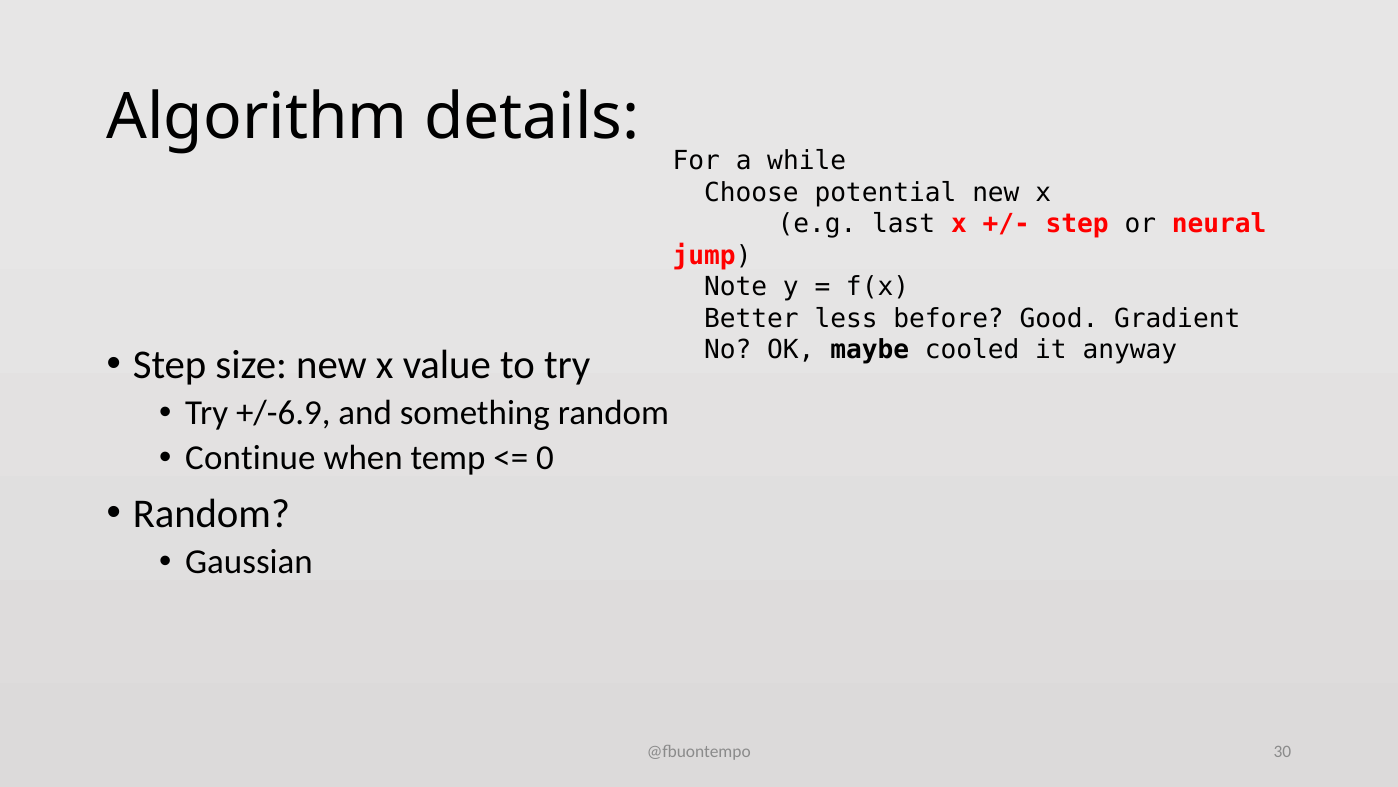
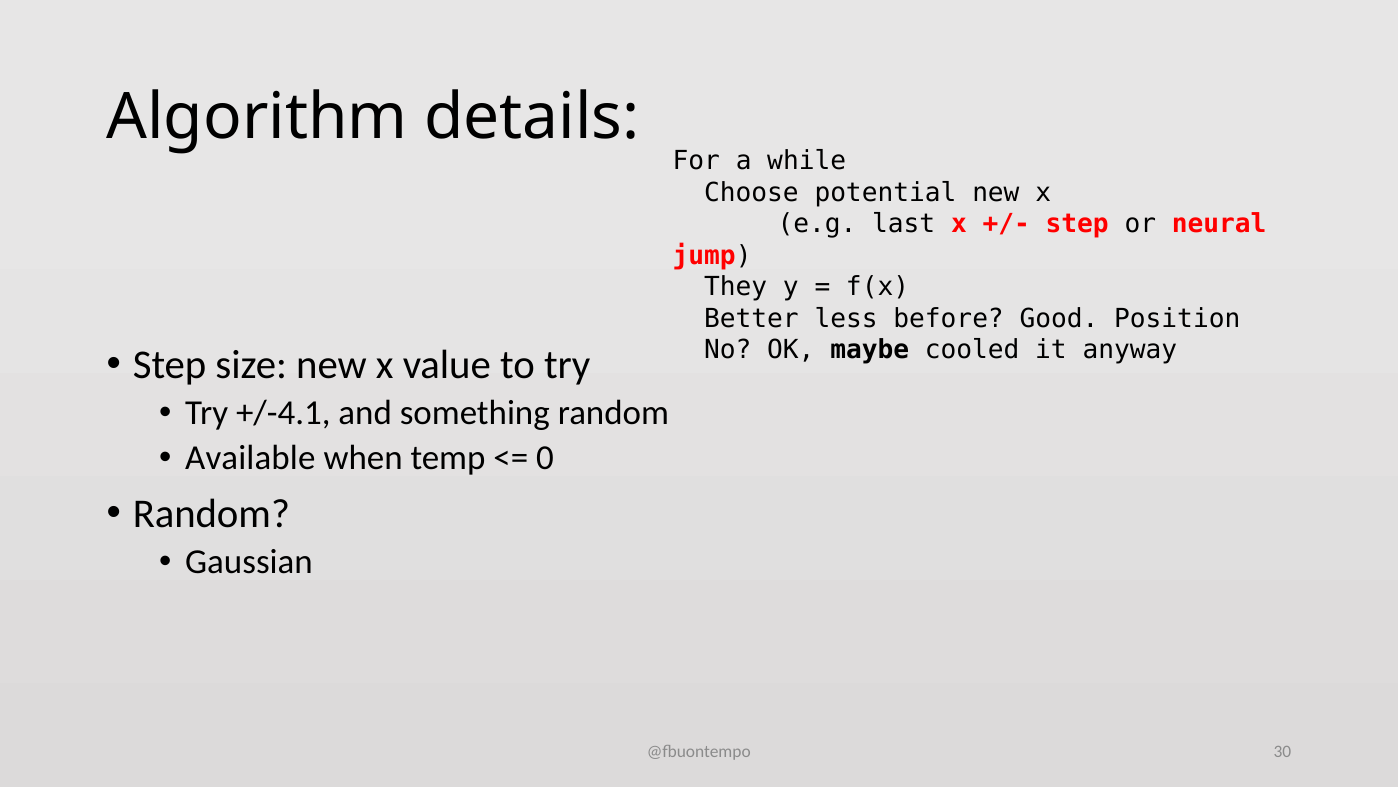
Note: Note -> They (736, 287)
Gradient: Gradient -> Position (1177, 318)
+/-6.9: +/-6.9 -> +/-4.1 (283, 413)
Continue: Continue -> Available (250, 458)
